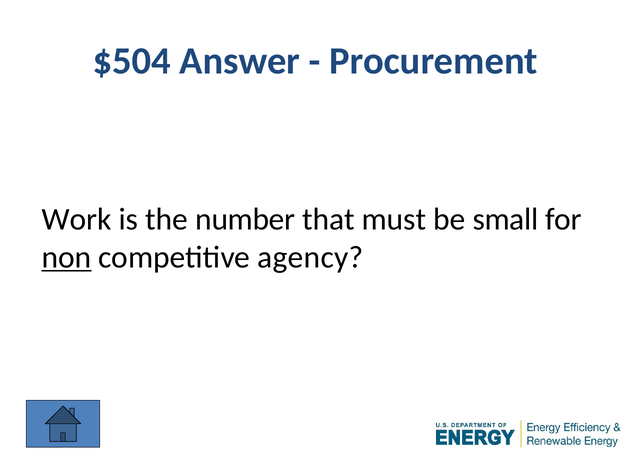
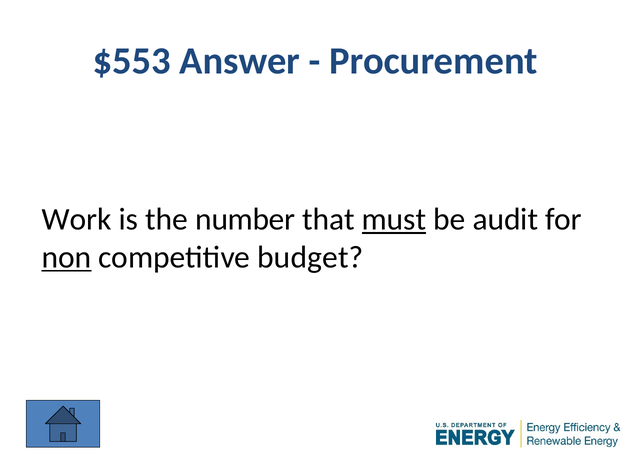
$504: $504 -> $553 (132, 61)
must underline: none -> present (394, 219)
small: small -> audit (505, 219)
agency: agency -> budget (310, 257)
